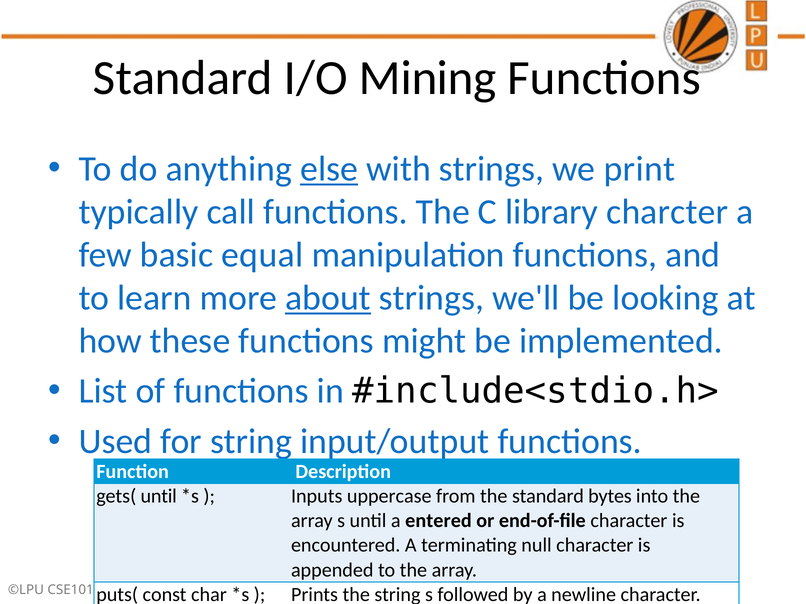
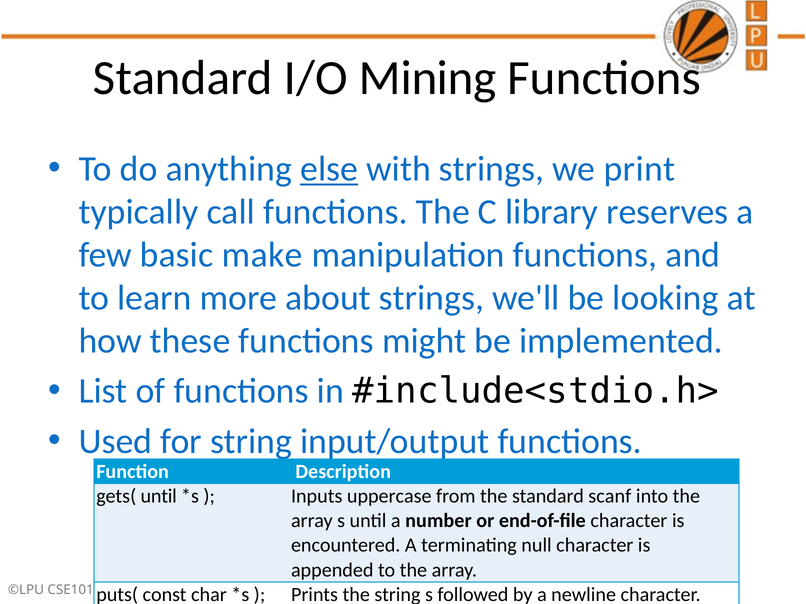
charcter: charcter -> reserves (667, 212)
equal: equal -> make (262, 255)
about underline: present -> none (328, 298)
bytes: bytes -> scanf (610, 497)
entered: entered -> number (438, 521)
